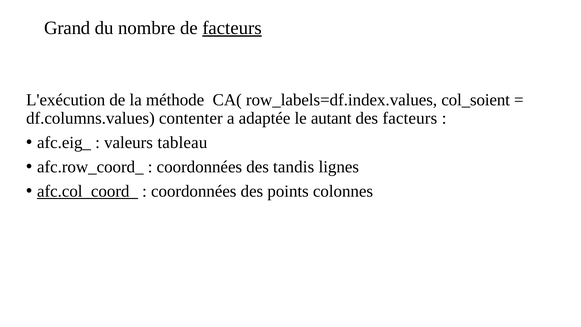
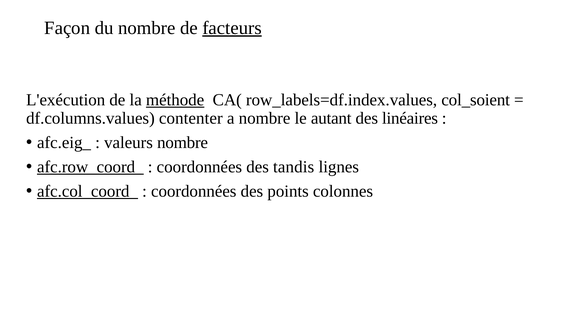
Grand: Grand -> Façon (67, 28)
méthode underline: none -> present (175, 100)
a adaptée: adaptée -> nombre (265, 118)
des facteurs: facteurs -> linéaires (410, 118)
valeurs tableau: tableau -> nombre (183, 143)
afc.row_coord_ underline: none -> present (90, 167)
